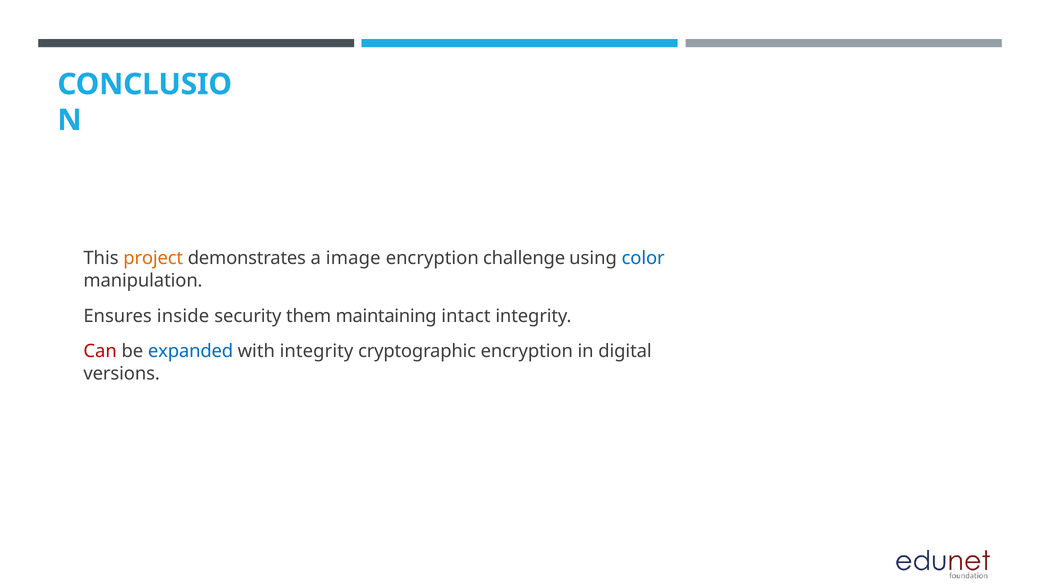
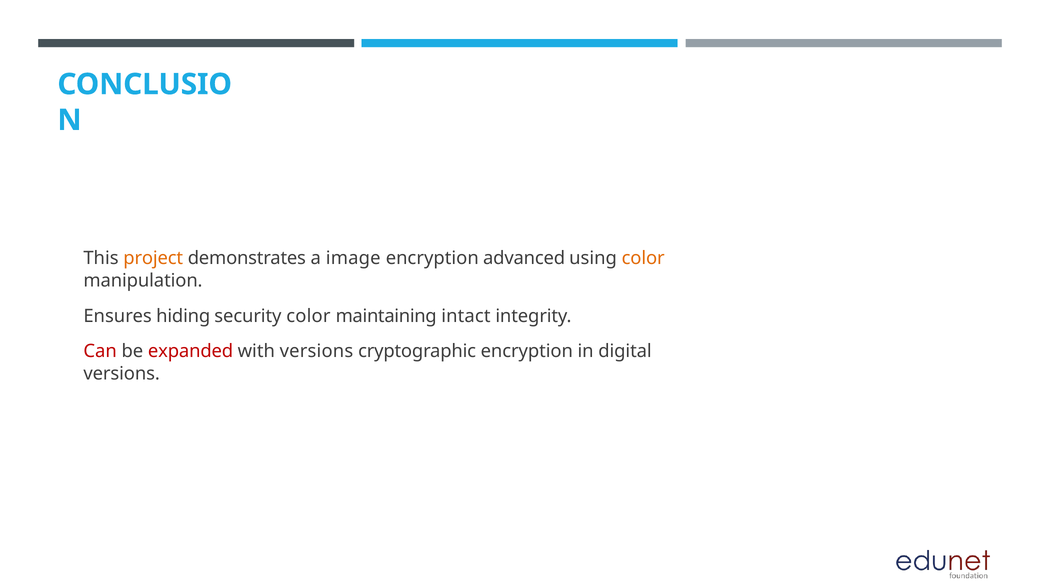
challenge: challenge -> advanced (524, 258)
color colour: blue -> orange (643, 258)
inside: inside -> hiding (183, 316)
security them: them -> color (308, 316)
expanded colour: blue -> red (191, 351)
with integrity: integrity -> versions (316, 351)
